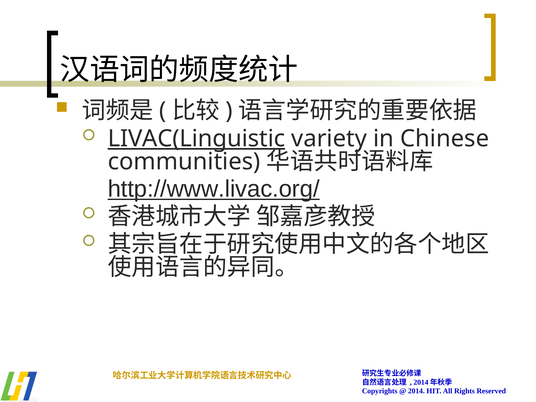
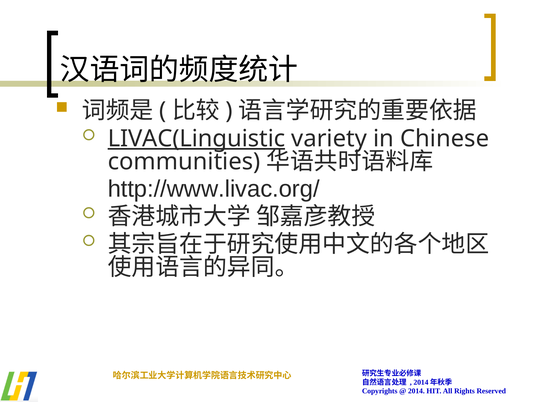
http://www.livac.org/ underline: present -> none (214, 189)
